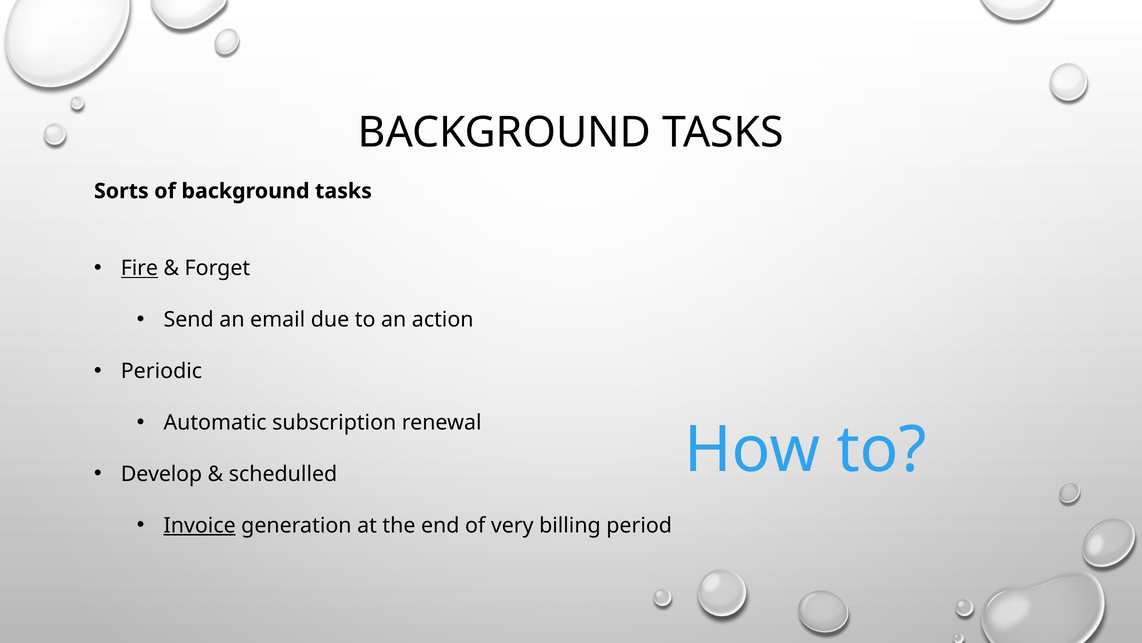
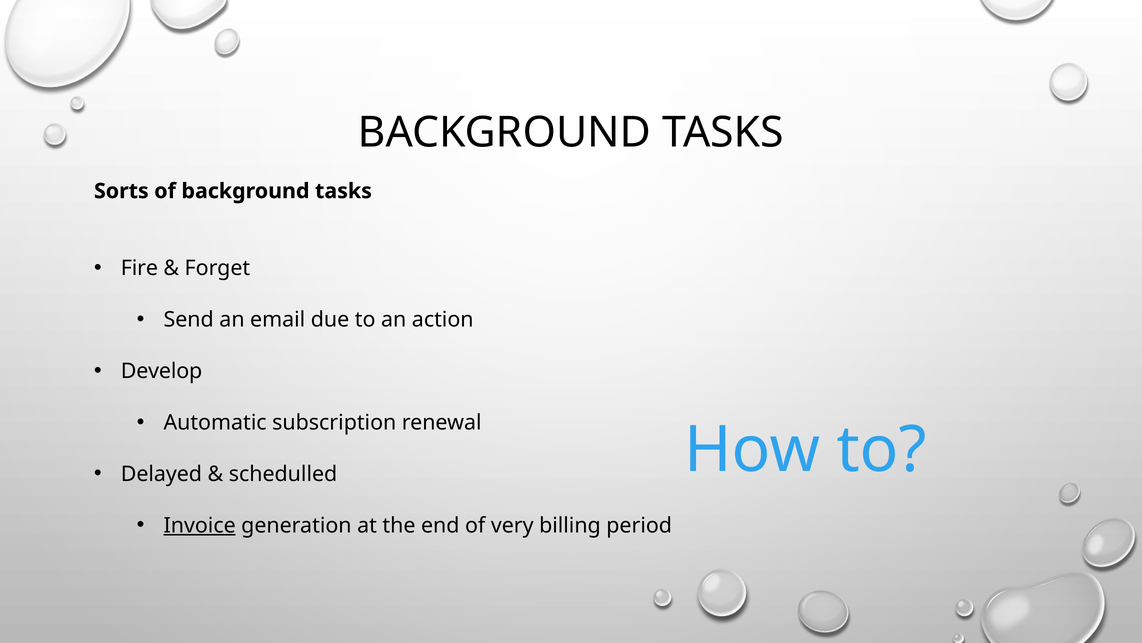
Fire underline: present -> none (139, 268)
Periodic: Periodic -> Develop (162, 371)
Develop: Develop -> Delayed (161, 474)
